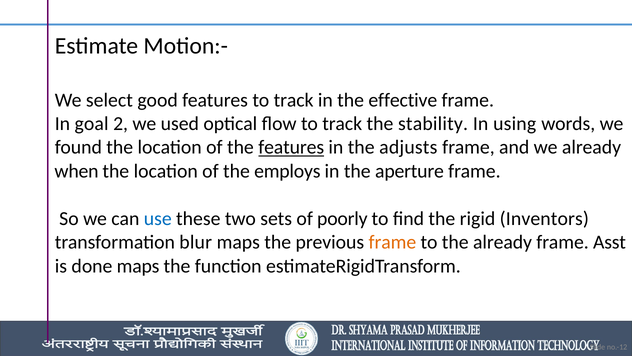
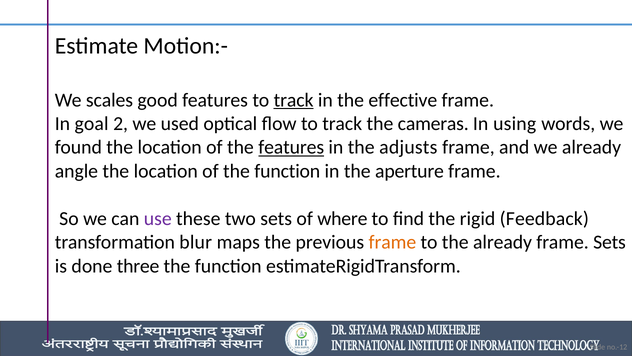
select: select -> scales (109, 100)
track underline: none -> present (294, 100)
stability: stability -> cameras (433, 124)
when: when -> angle (76, 171)
of the employs: employs -> function (287, 171)
use colour: blue -> purple (158, 218)
poorly: poorly -> where (342, 218)
Inventors: Inventors -> Feedback (544, 218)
frame Asst: Asst -> Sets (609, 242)
done maps: maps -> three (138, 266)
